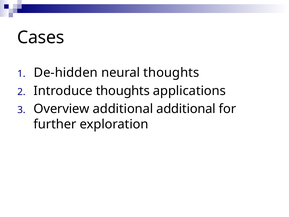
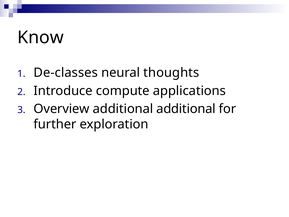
Cases: Cases -> Know (41, 37)
De-hidden: De-hidden -> De-classes (66, 73)
Introduce thoughts: thoughts -> compute (123, 91)
